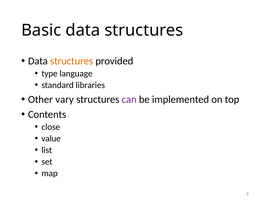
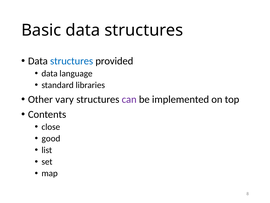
structures colour: orange -> blue (72, 61)
type: type -> data (50, 73)
value: value -> good (51, 138)
